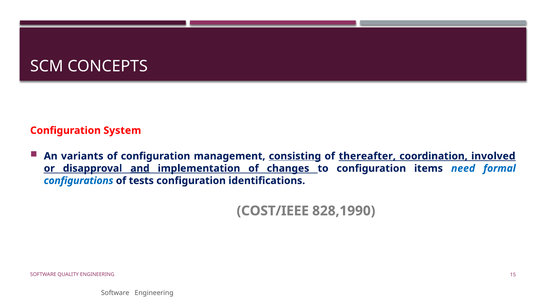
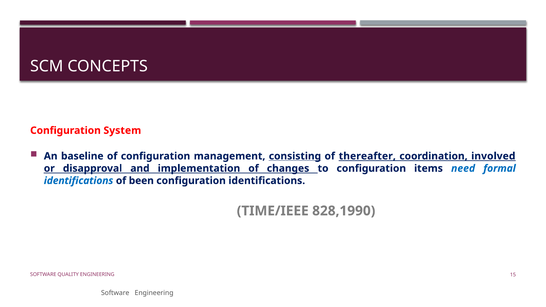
variants: variants -> baseline (82, 156)
and underline: present -> none (140, 168)
configurations: configurations -> identifications (79, 181)
tests: tests -> been (141, 181)
COST/IEEE: COST/IEEE -> TIME/IEEE (273, 211)
